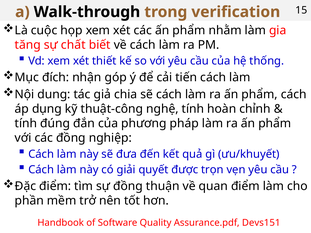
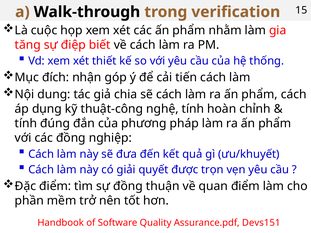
chất: chất -> điệp (73, 45)
